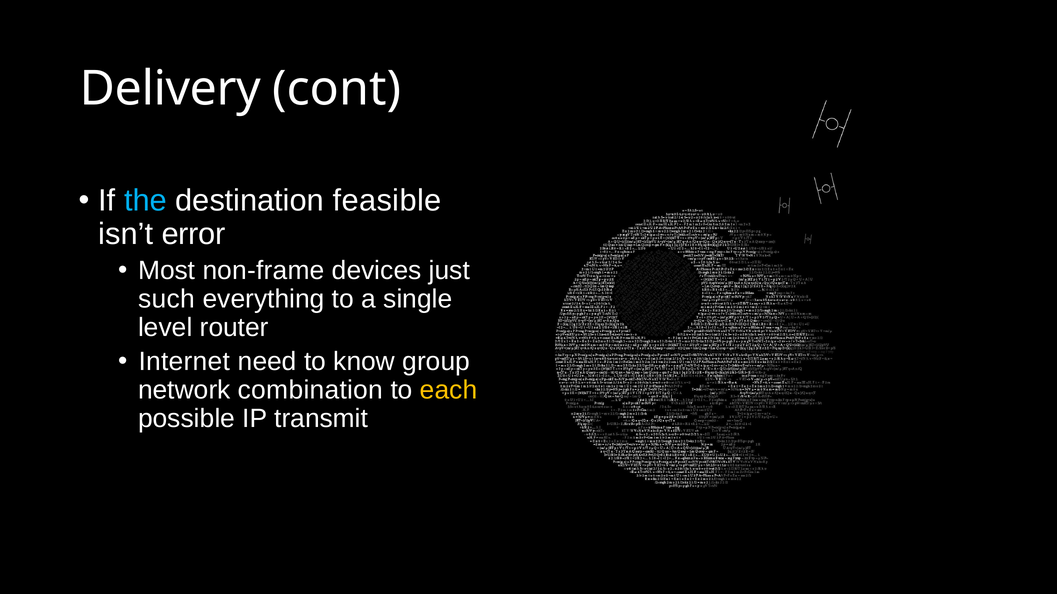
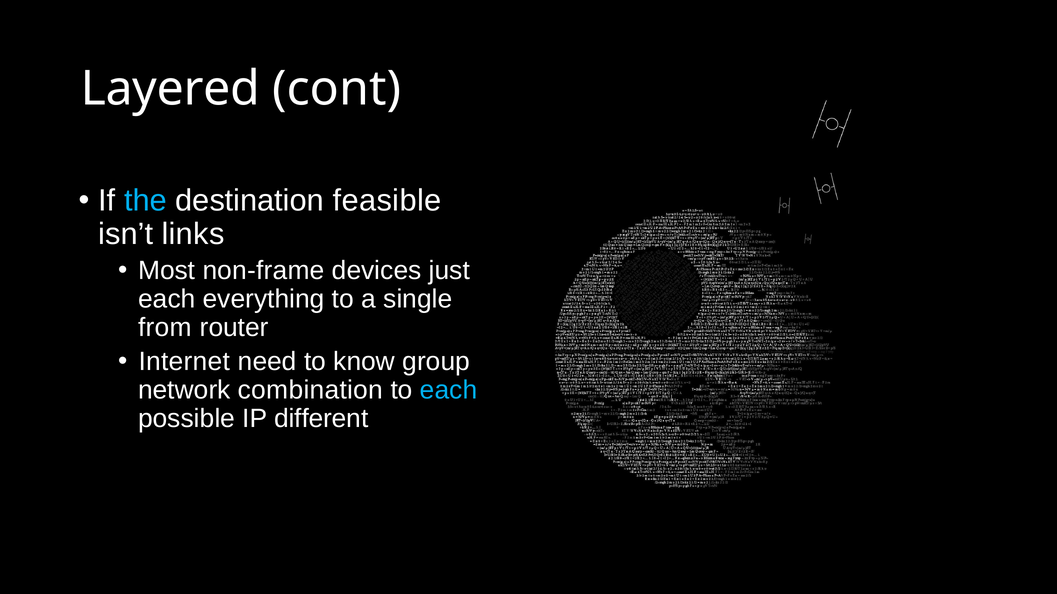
Delivery: Delivery -> Layered (170, 89)
error: error -> links (193, 234)
such: such -> each (167, 299)
level: level -> from (165, 328)
each colour: yellow -> light blue (449, 390)
transmit: transmit -> different (321, 419)
